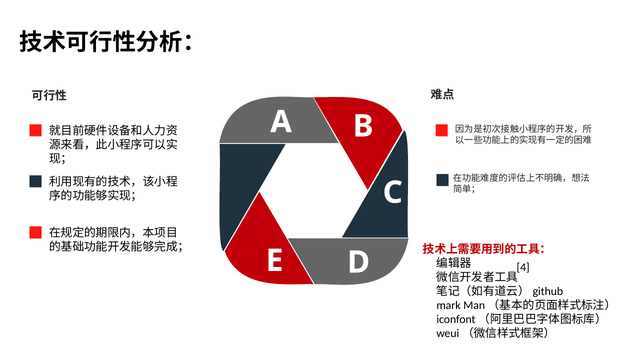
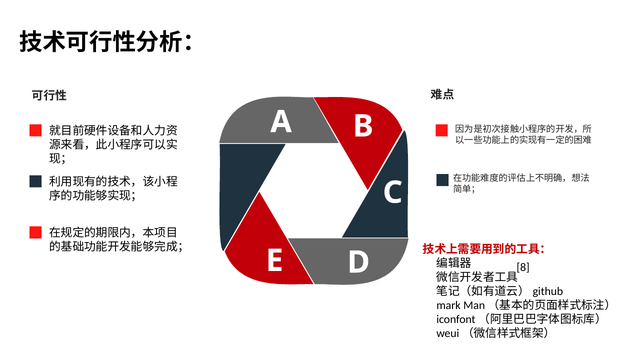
4: 4 -> 8 (523, 268)
